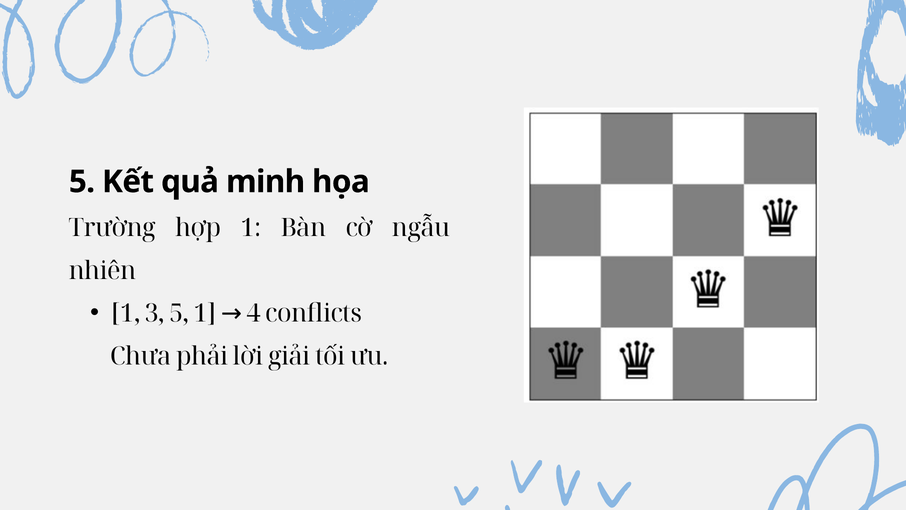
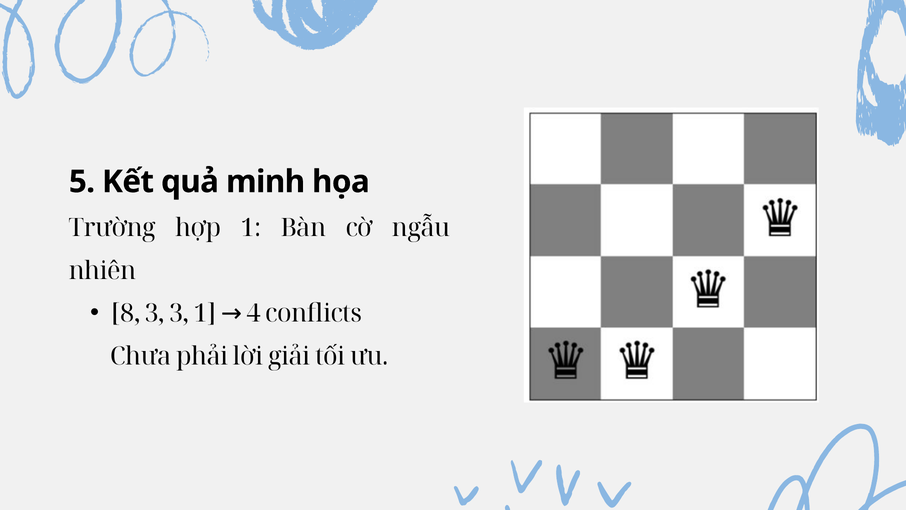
1: 1 -> 8 (126, 313)
3 5: 5 -> 3 (179, 313)
